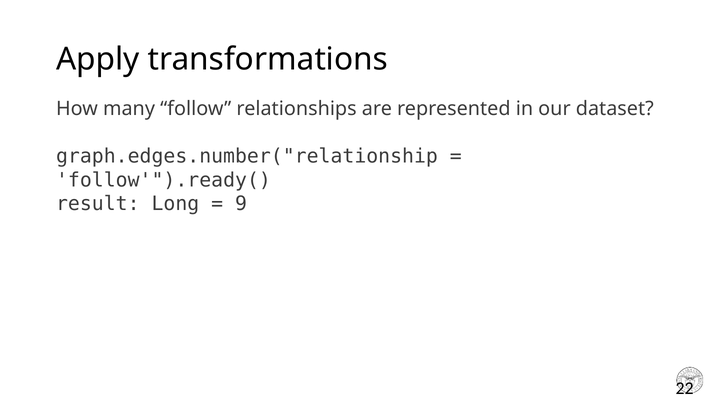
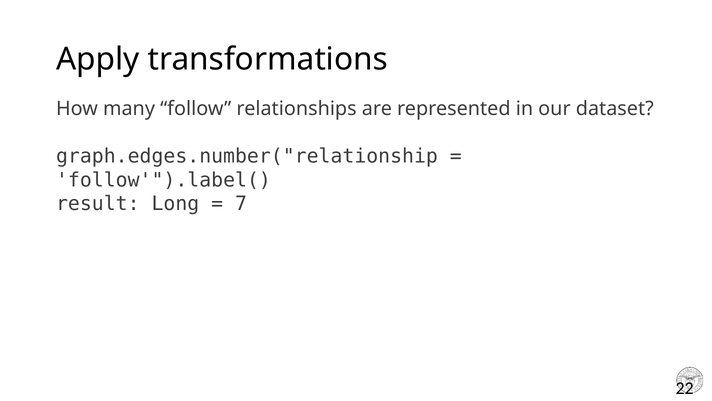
follow'").ready(: follow'").ready( -> follow'").label( (163, 180)
9: 9 -> 7 (241, 204)
